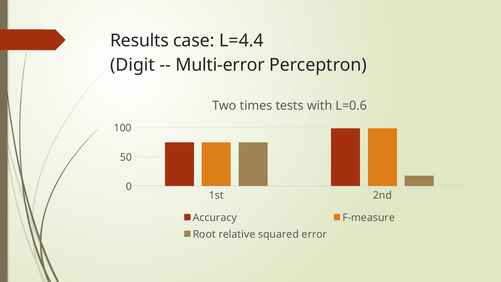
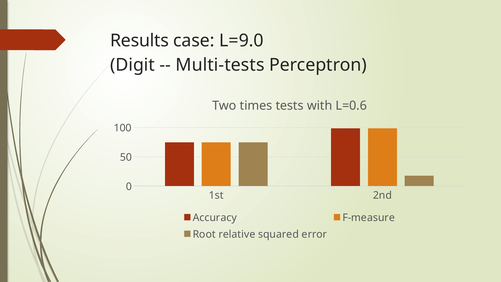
L=4.4: L=4.4 -> L=9.0 (242, 41)
Multi-error: Multi-error -> Multi-tests (220, 65)
